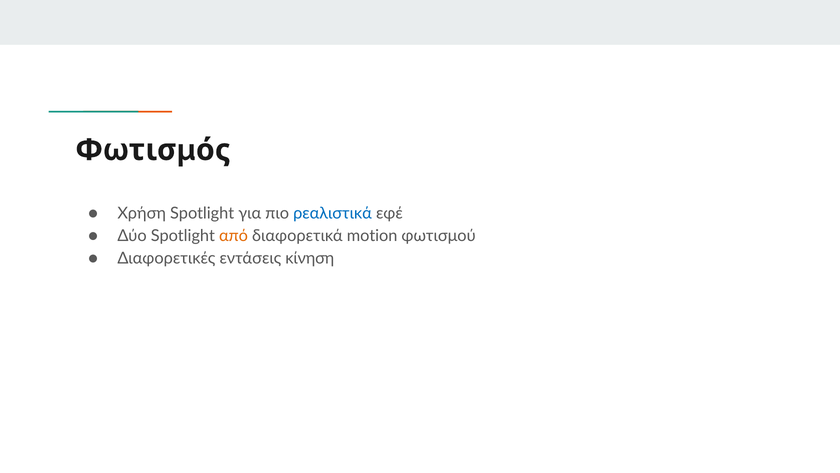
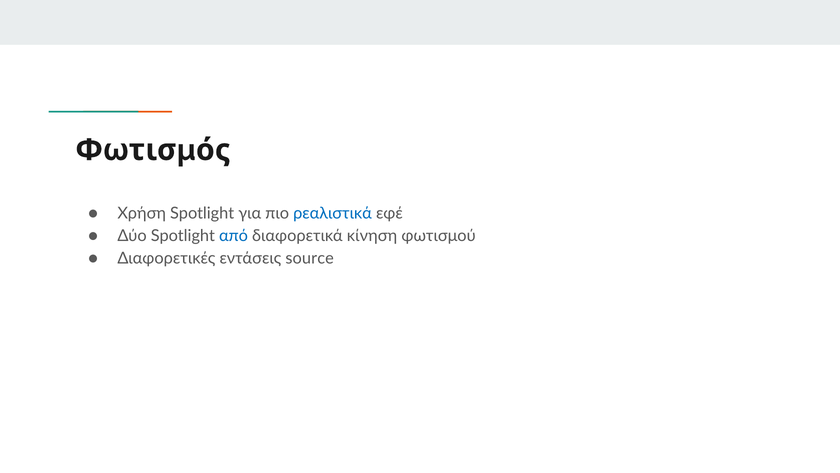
από colour: orange -> blue (234, 236)
motion: motion -> κίνηση (372, 236)
κίνηση: κίνηση -> source (310, 258)
